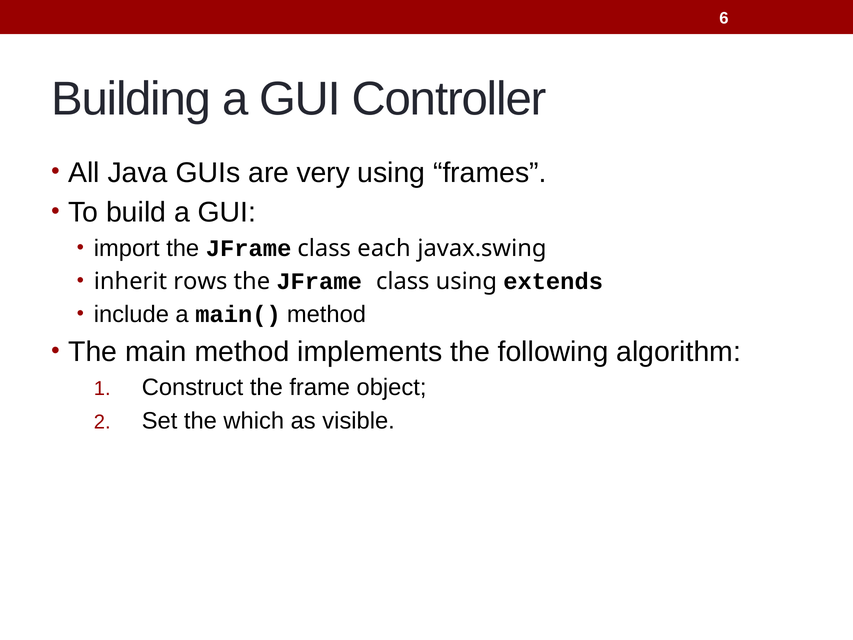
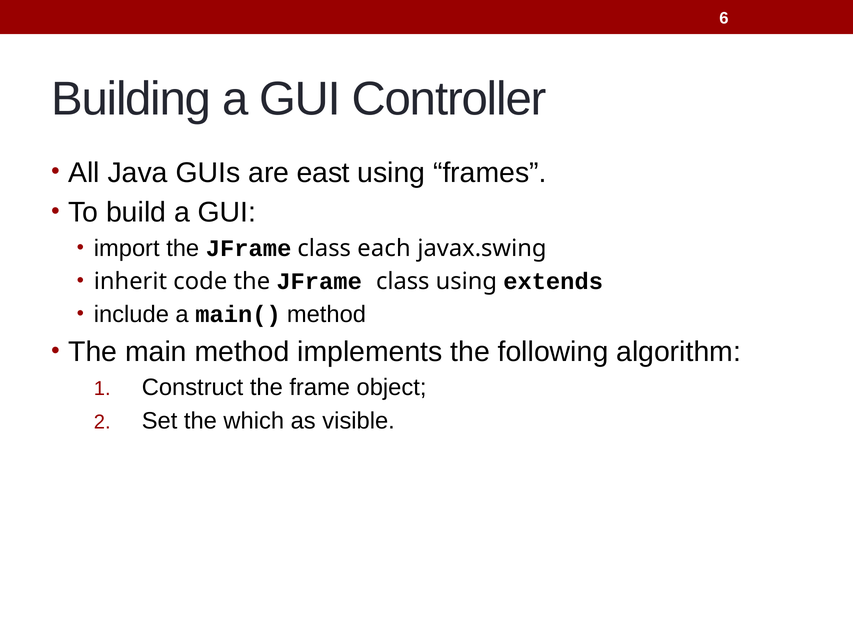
very: very -> east (323, 173)
rows: rows -> code (200, 281)
